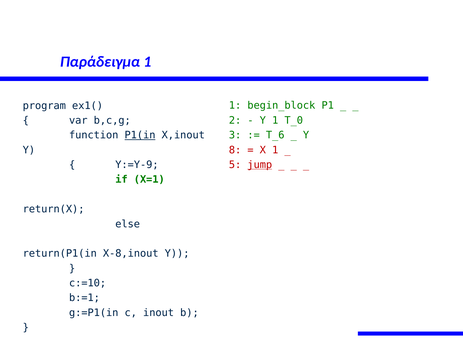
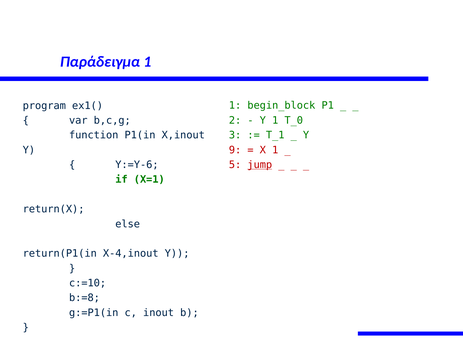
T_6: T_6 -> T_1 (275, 135)
P1(in underline: present -> none (140, 135)
8: 8 -> 9 (235, 150)
Y:=Y-9: Y:=Y-9 -> Y:=Y-6 (137, 165)
X-8,inout: X-8,inout -> X-4,inout (131, 254)
b:=1: b:=1 -> b:=8 (84, 298)
